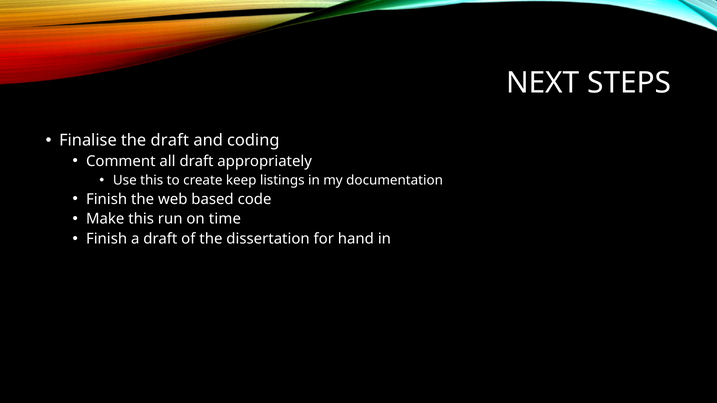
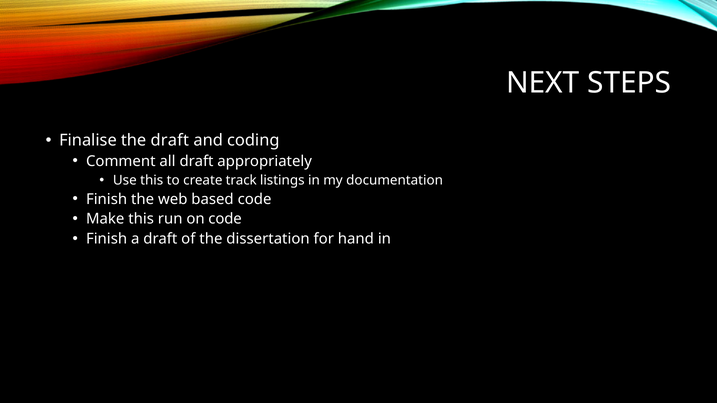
keep: keep -> track (241, 180)
on time: time -> code (225, 219)
